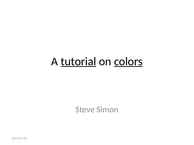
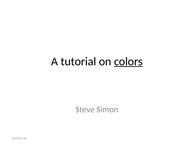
tutorial underline: present -> none (78, 62)
